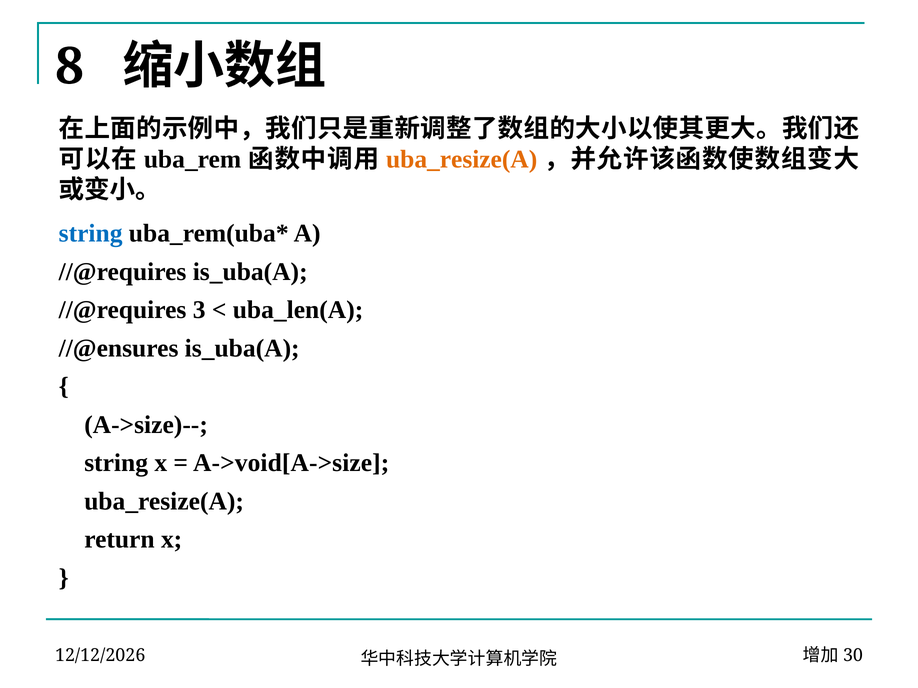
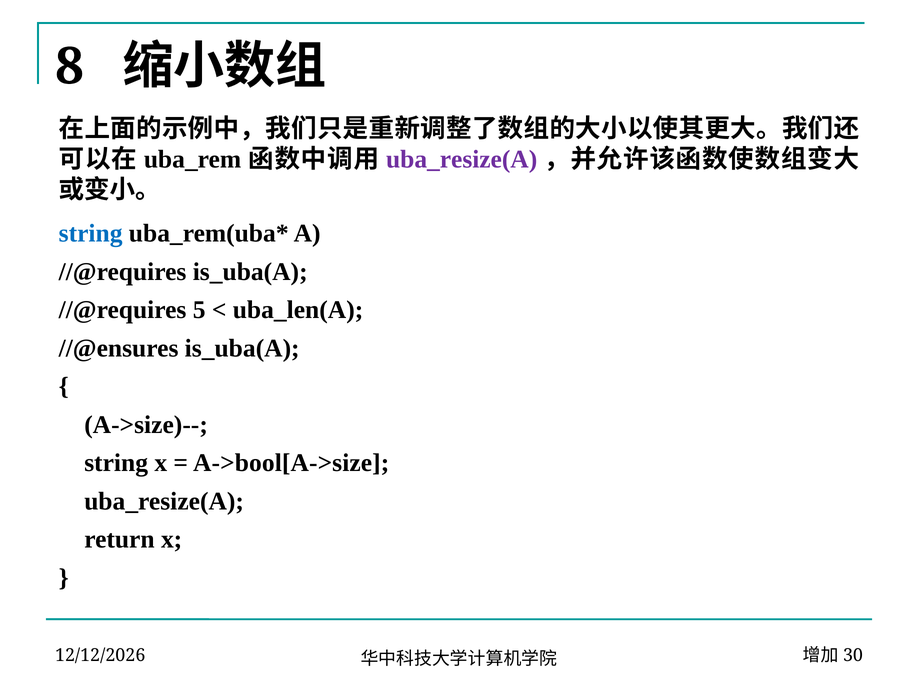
uba_resize(A colour: orange -> purple (462, 160)
3: 3 -> 5 (199, 310)
A->void[A->size: A->void[A->size -> A->bool[A->size (291, 463)
